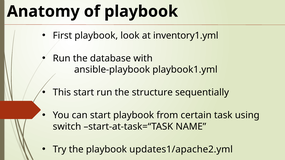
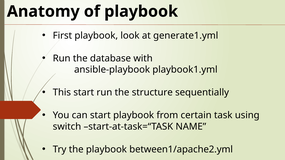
inventory1.yml: inventory1.yml -> generate1.yml (186, 36)
updates1/apache2.yml: updates1/apache2.yml -> between1/apache2.yml (181, 150)
